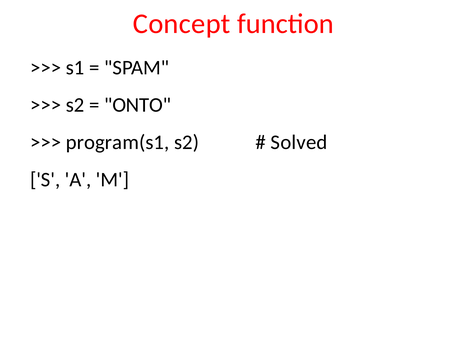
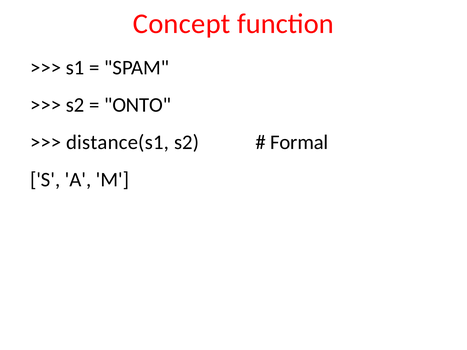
program(s1: program(s1 -> distance(s1 (118, 142)
Solved: Solved -> Formal (299, 142)
